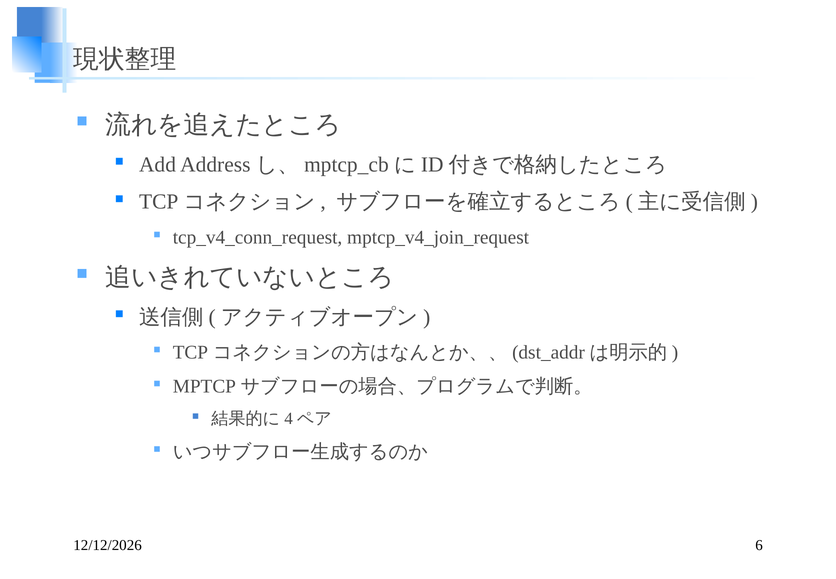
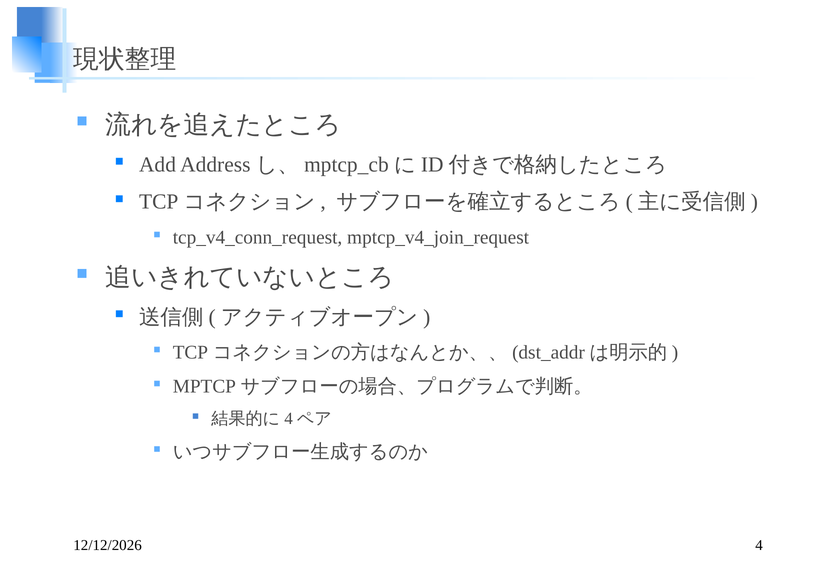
6: 6 -> 4 (759, 545)
